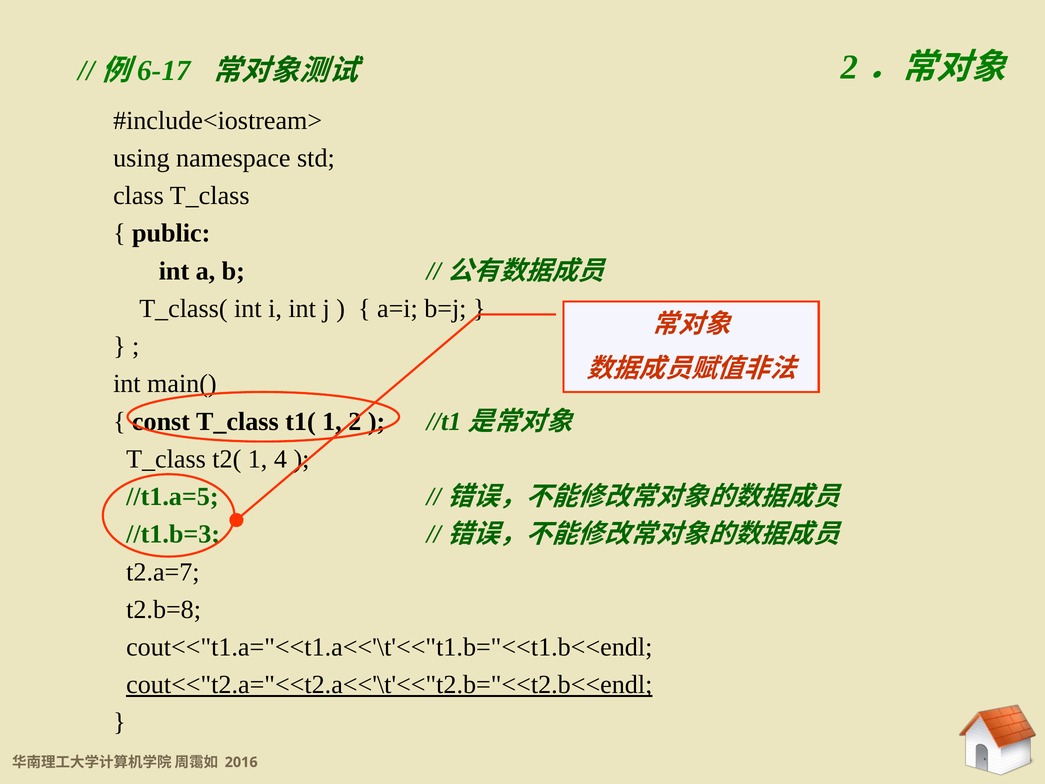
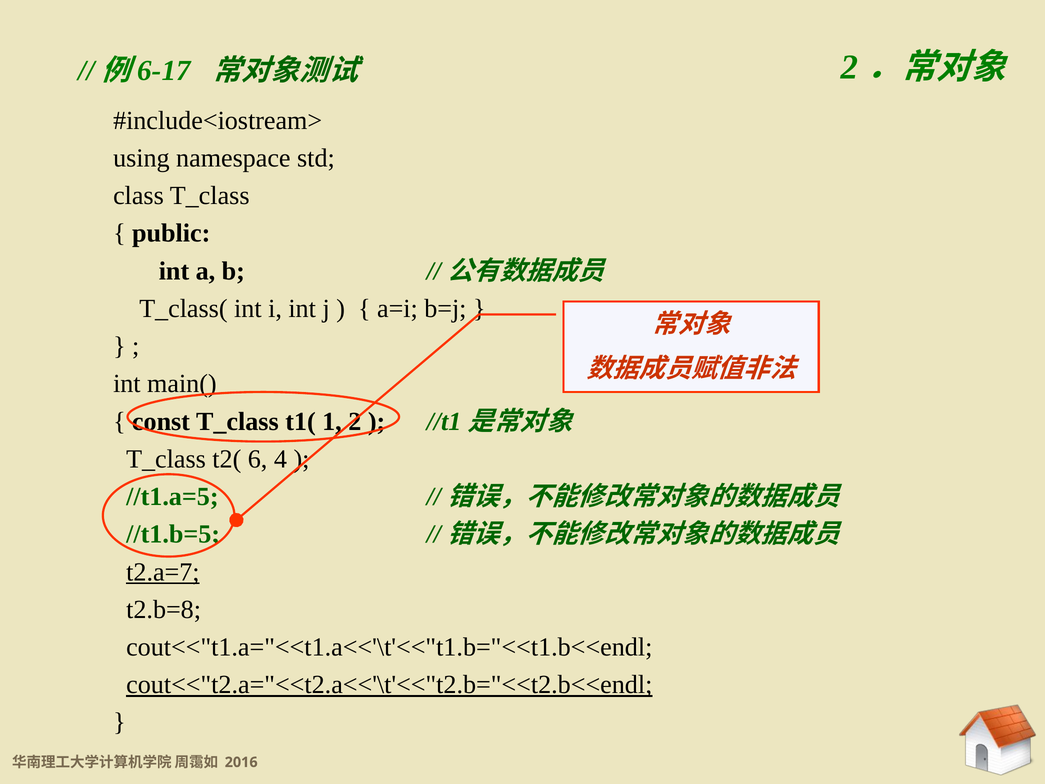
t2( 1: 1 -> 6 (258, 459)
//t1.b=3: //t1.b=3 -> //t1.b=5 (173, 534)
t2.a=7 underline: none -> present (163, 572)
